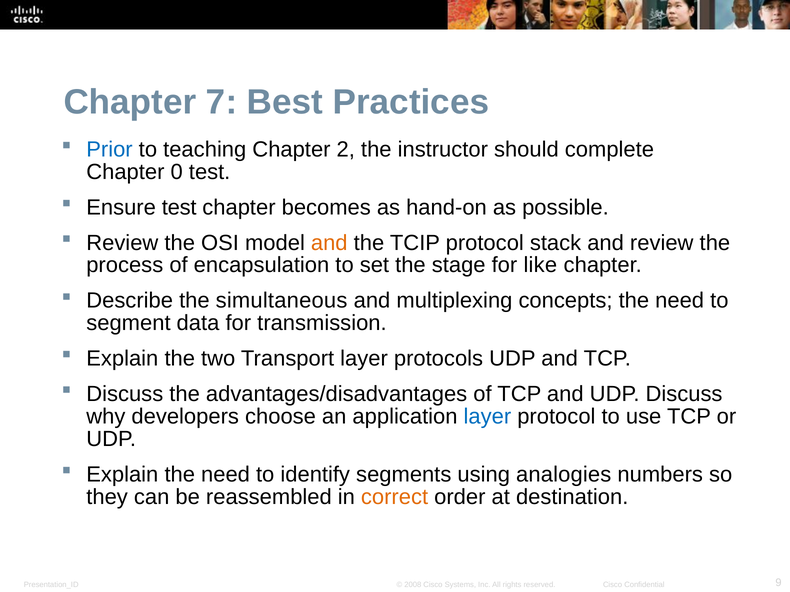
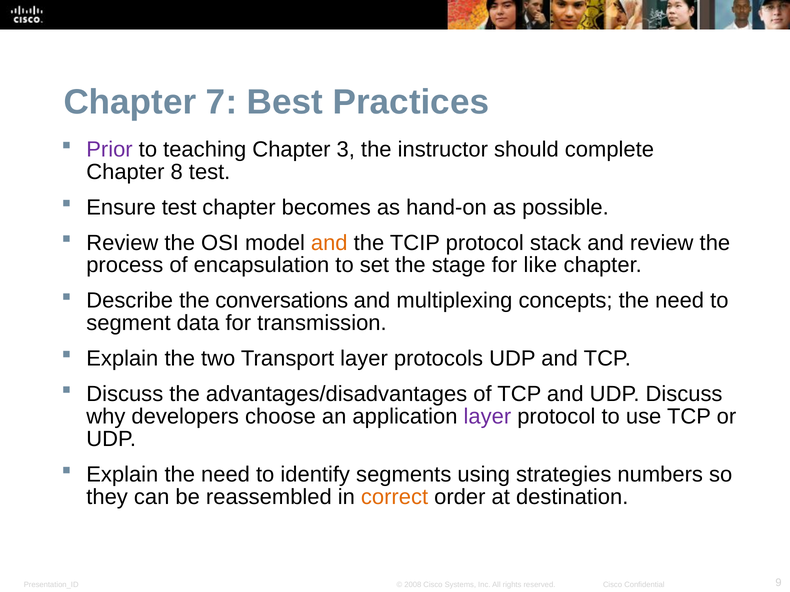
Prior colour: blue -> purple (110, 150)
2: 2 -> 3 (346, 150)
0: 0 -> 8 (177, 172)
simultaneous: simultaneous -> conversations (282, 301)
layer colour: blue -> purple (487, 417)
analogies: analogies -> strategies (564, 475)
